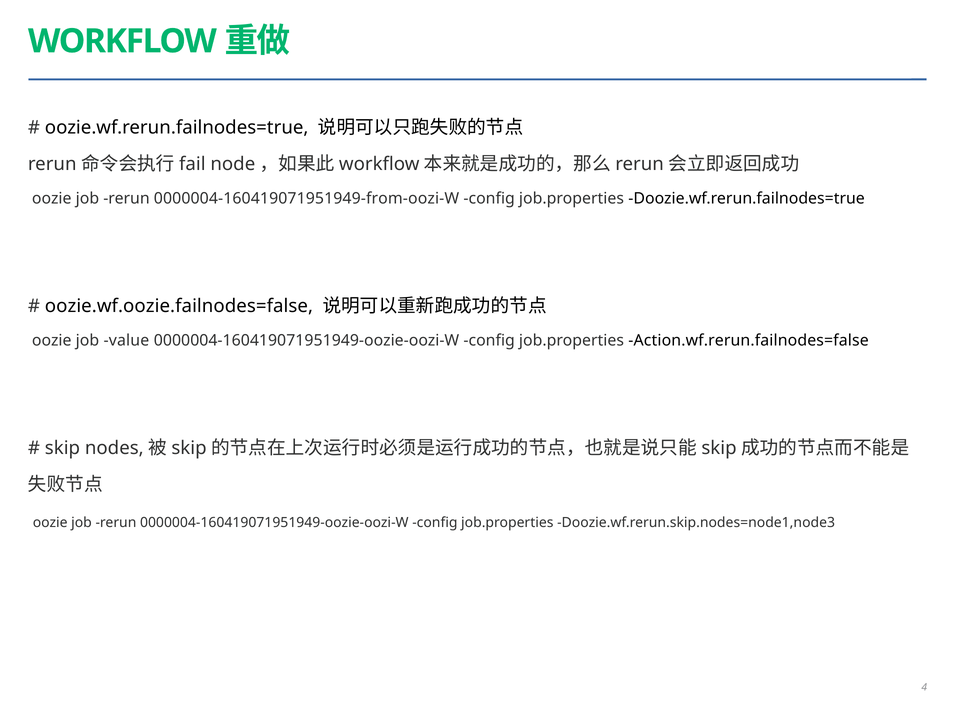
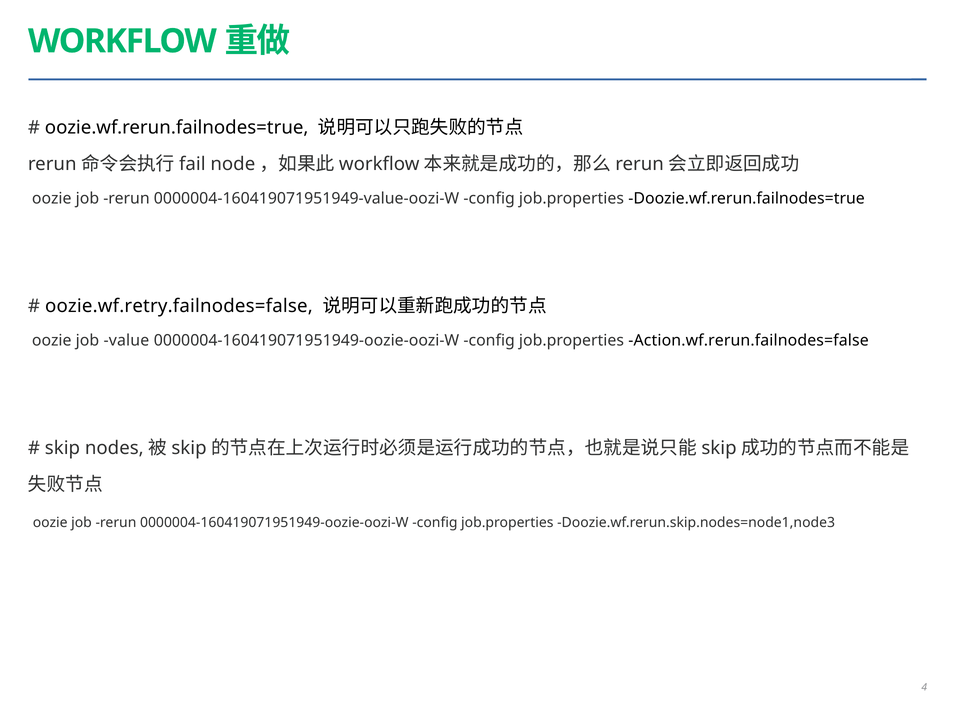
0000004-160419071951949-from-oozi-W: 0000004-160419071951949-from-oozi-W -> 0000004-160419071951949-value-oozi-W (307, 198)
oozie.wf.oozie.failnodes=false: oozie.wf.oozie.failnodes=false -> oozie.wf.retry.failnodes=false (179, 306)
